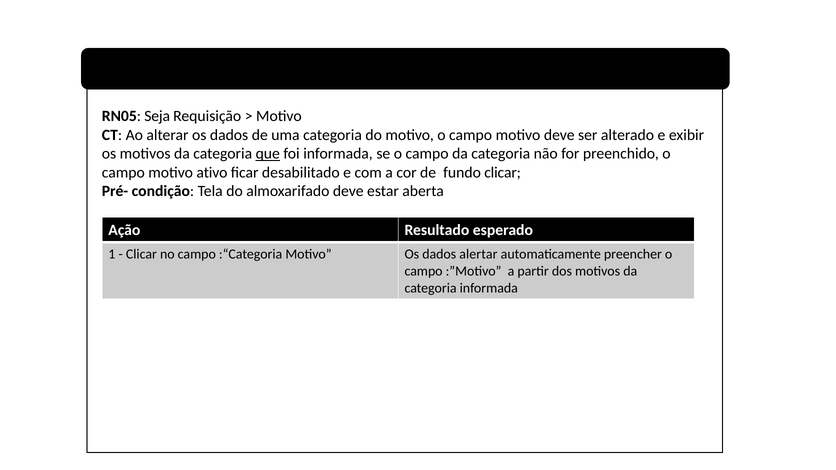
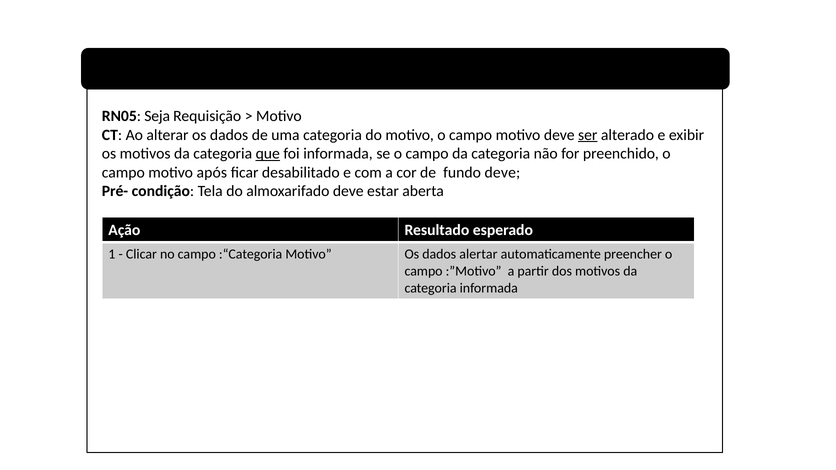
ser underline: none -> present (588, 135)
ativo: ativo -> após (212, 173)
fundo clicar: clicar -> deve (502, 173)
